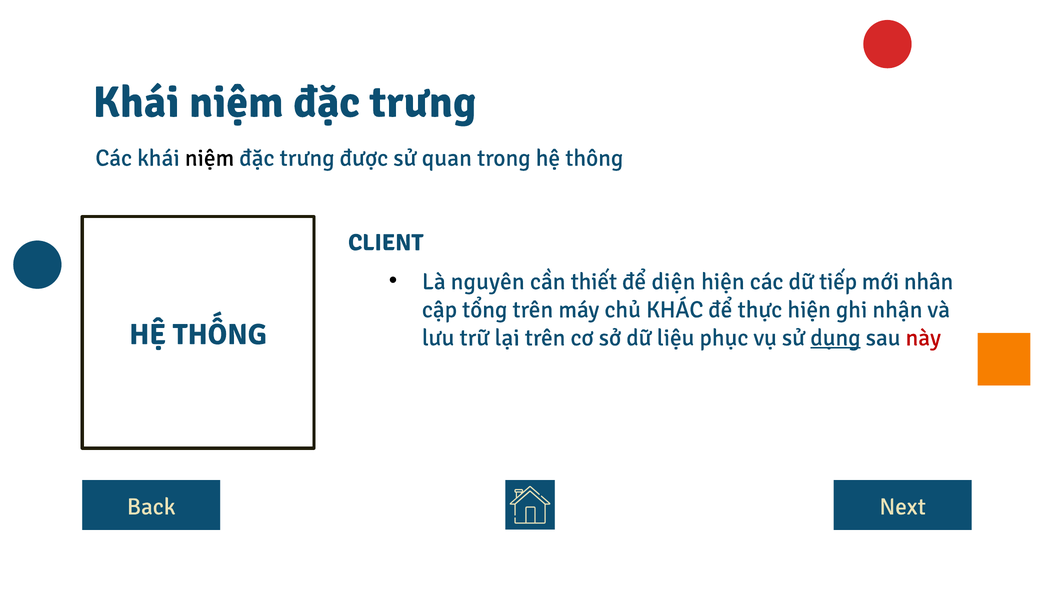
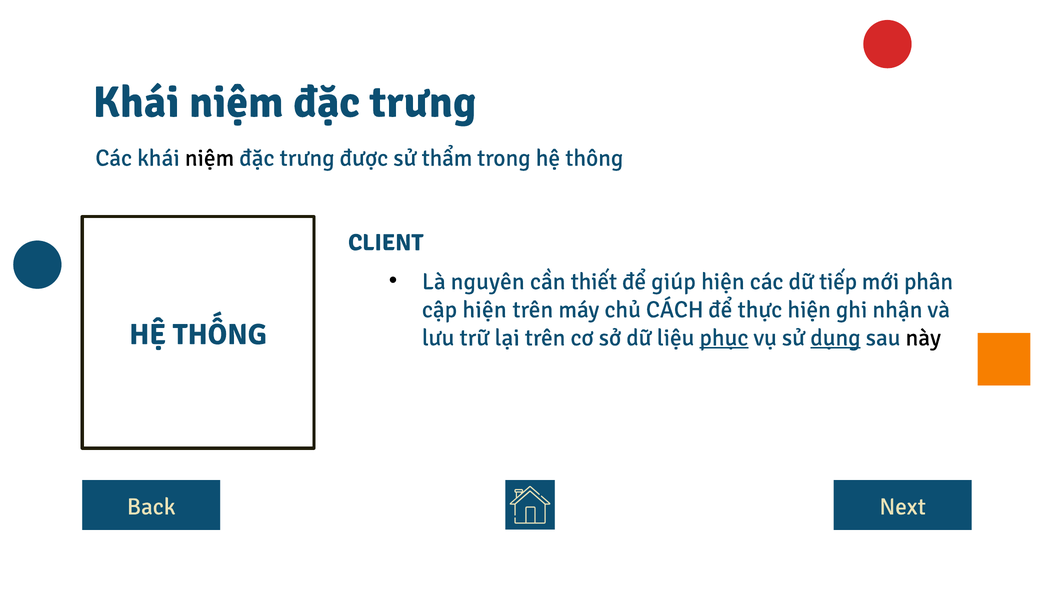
quan: quan -> thẩm (447, 158)
diện: diện -> giúp (673, 281)
nhân: nhân -> phân (929, 281)
cập tổng: tổng -> hiện (485, 310)
KHÁC: KHÁC -> CÁCH (675, 310)
phục underline: none -> present (724, 338)
này colour: red -> black (923, 338)
